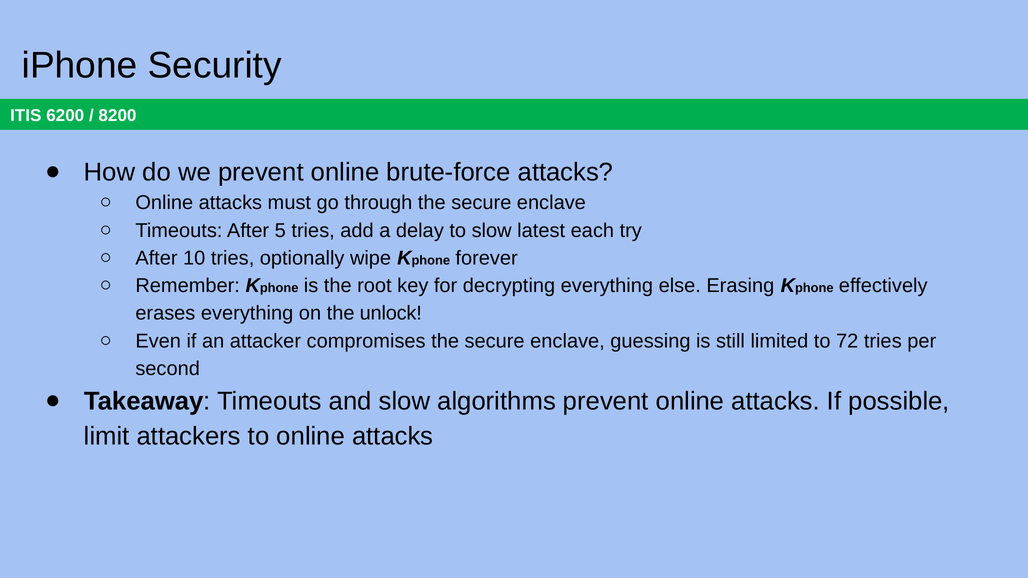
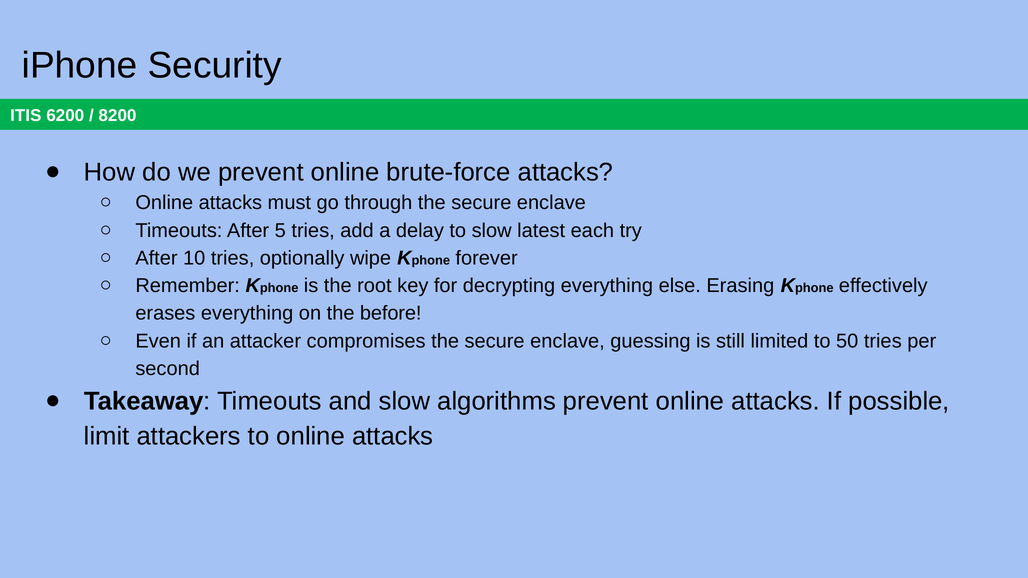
unlock: unlock -> before (391, 313)
72: 72 -> 50 (847, 341)
